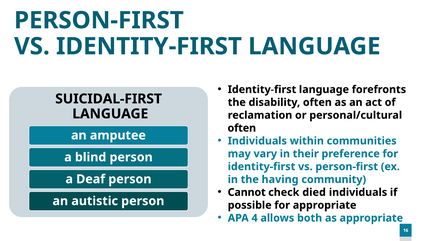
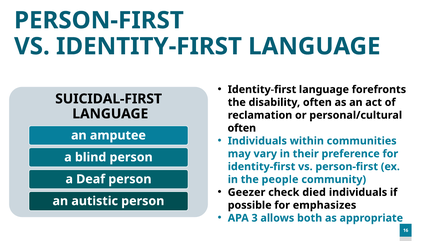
having: having -> people (280, 180)
Cannot: Cannot -> Geezer (247, 193)
for appropriate: appropriate -> emphasizes (325, 205)
4: 4 -> 3 (255, 218)
